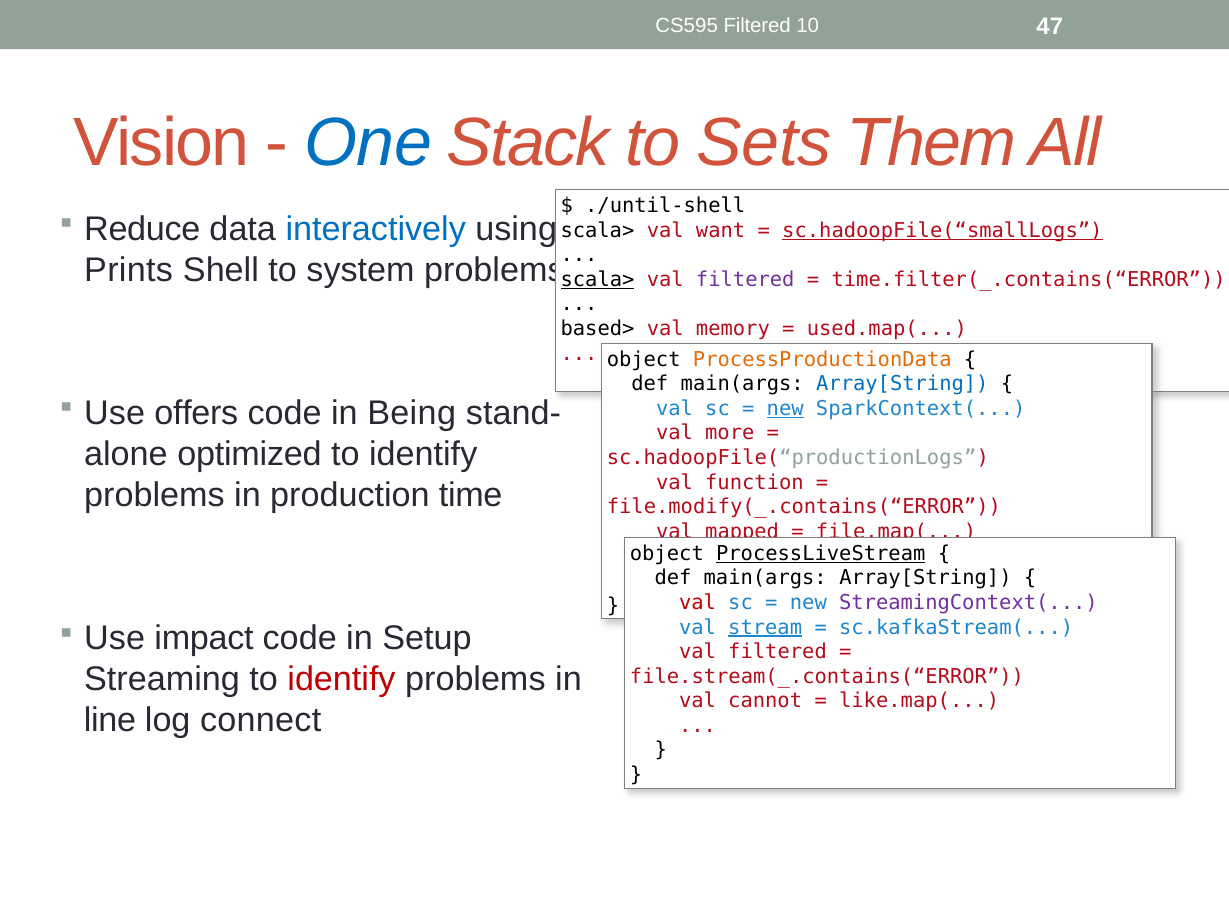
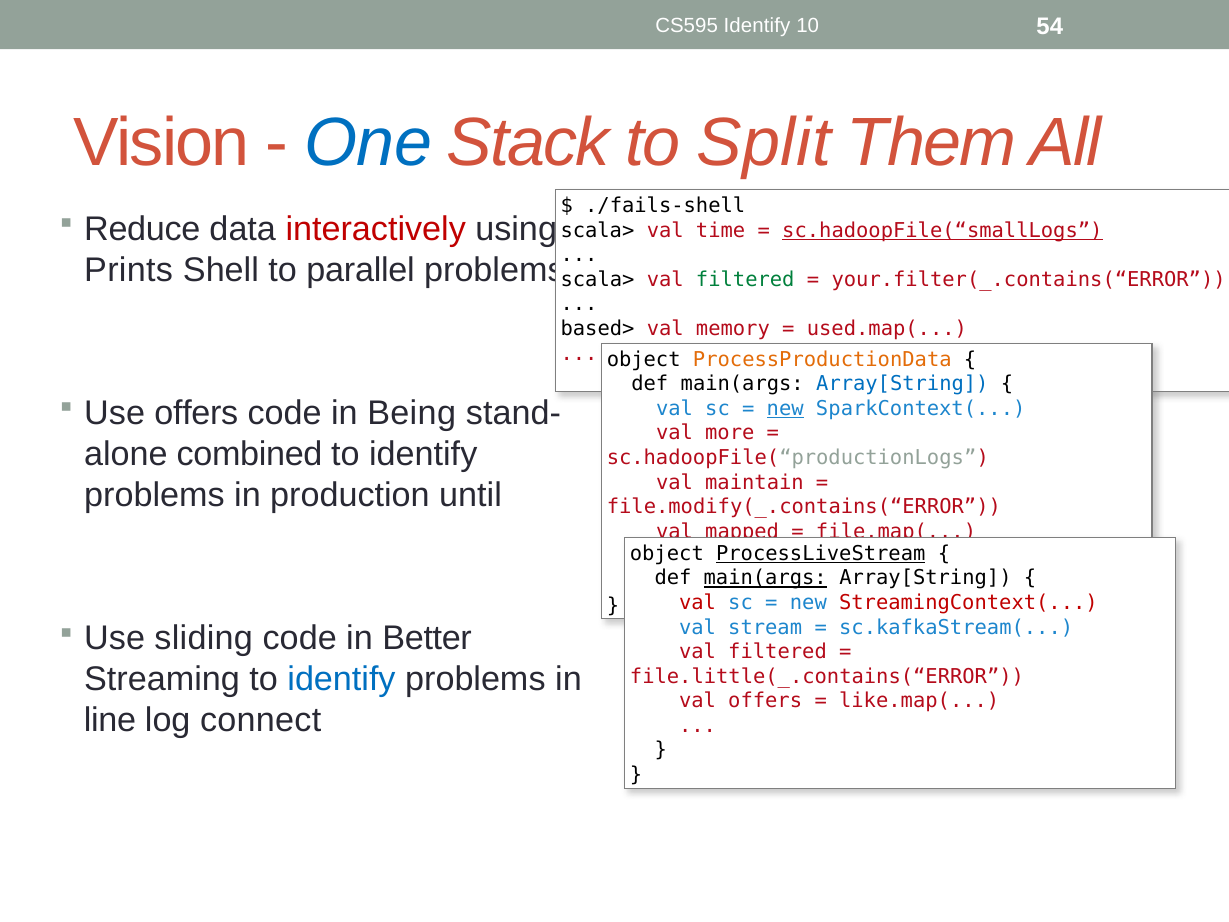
CS595 Filtered: Filtered -> Identify (757, 26)
47: 47 -> 54 (1050, 26)
Sets: Sets -> Split (764, 143)
./until-shell: ./until-shell -> ./fails-shell (665, 206)
interactively colour: blue -> red (376, 229)
want: want -> time (721, 230)
system: system -> parallel (361, 270)
scala> underline: present -> none (598, 279)
filtered colour: purple -> green (745, 279)
time.filter(_.contains(“ERROR: time.filter(_.contains(“ERROR -> your.filter(_.contains(“ERROR (1029, 279)
optimized: optimized -> combined (250, 454)
function: function -> maintain (754, 482)
time: time -> until (471, 495)
main(args underline: none -> present (765, 578)
StreamingContext( colour: purple -> red (968, 603)
stream underline: present -> none (765, 627)
impact: impact -> sliding (204, 639)
Setup: Setup -> Better (427, 639)
identify colour: red -> blue (341, 680)
file.stream(_.contains(“ERROR: file.stream(_.contains(“ERROR -> file.little(_.contains(“ERROR (827, 676)
val cannot: cannot -> offers (765, 701)
